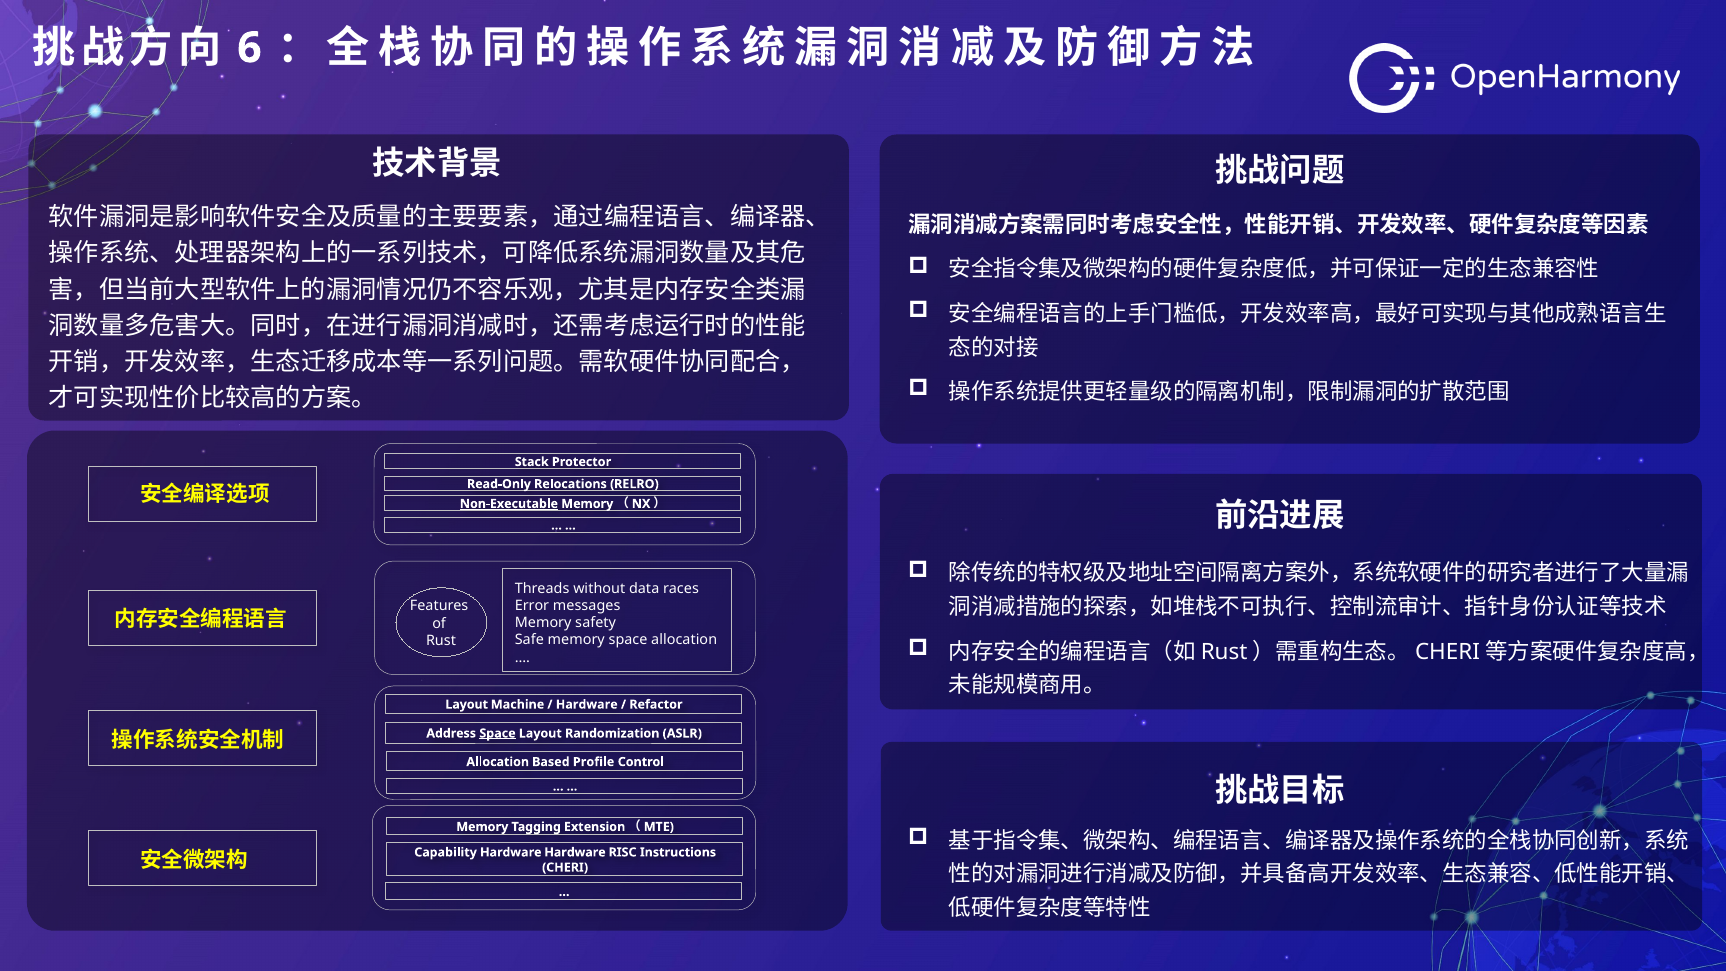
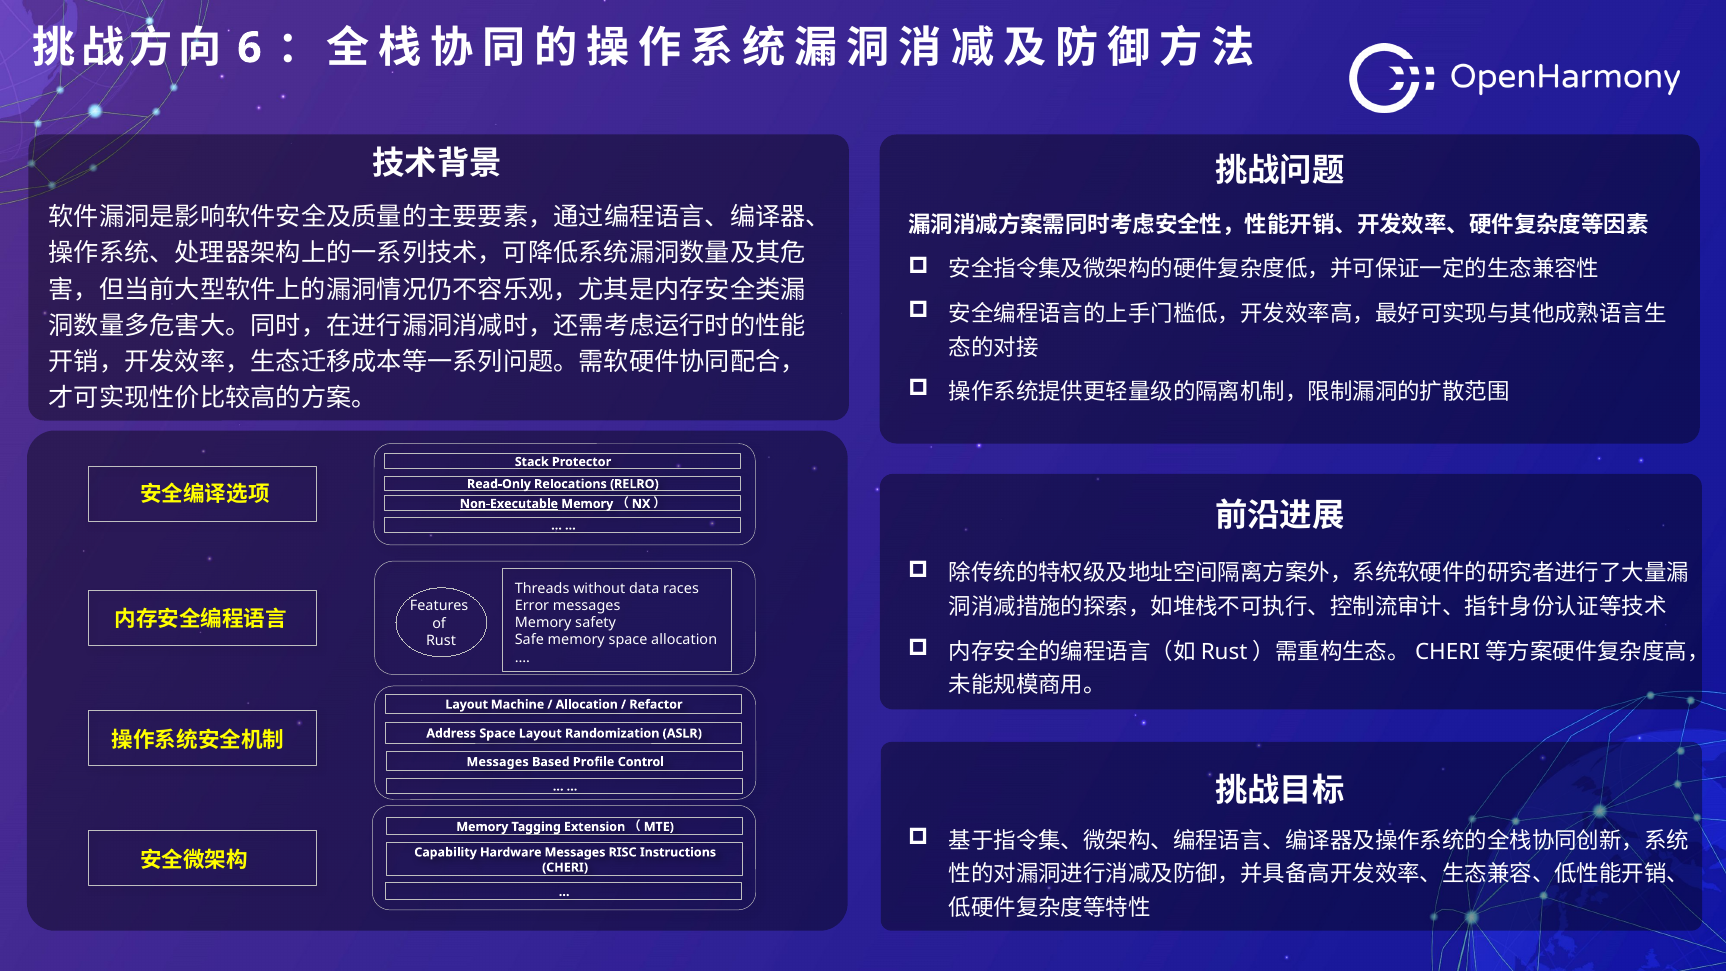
Hardware: Hardware -> Allocation (587, 704)
Space underline: present -> none (497, 733)
Allocation: Allocation -> Messages (498, 762)
Hardware Hardware: Hardware -> Messages (575, 852)
